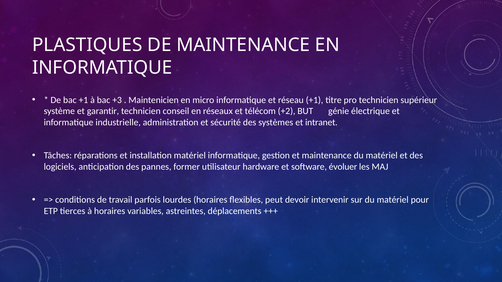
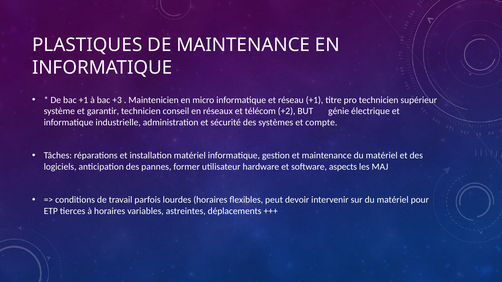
intranet: intranet -> compte (321, 123)
évoluer: évoluer -> aspects (343, 167)
